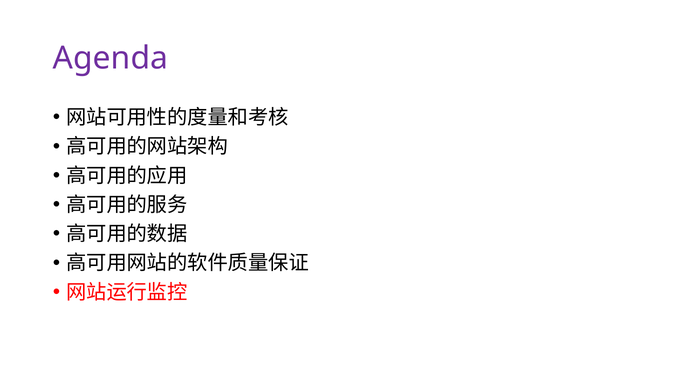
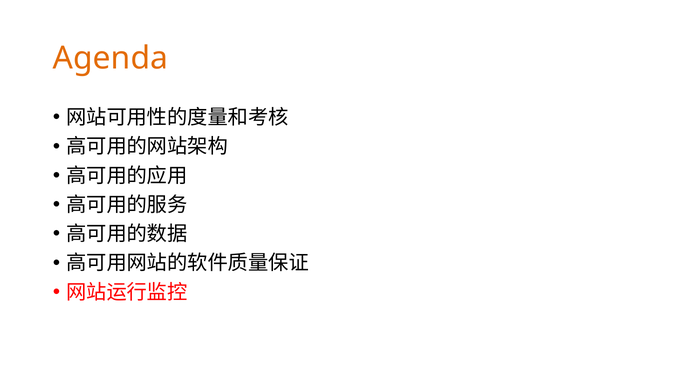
Agenda colour: purple -> orange (110, 58)
